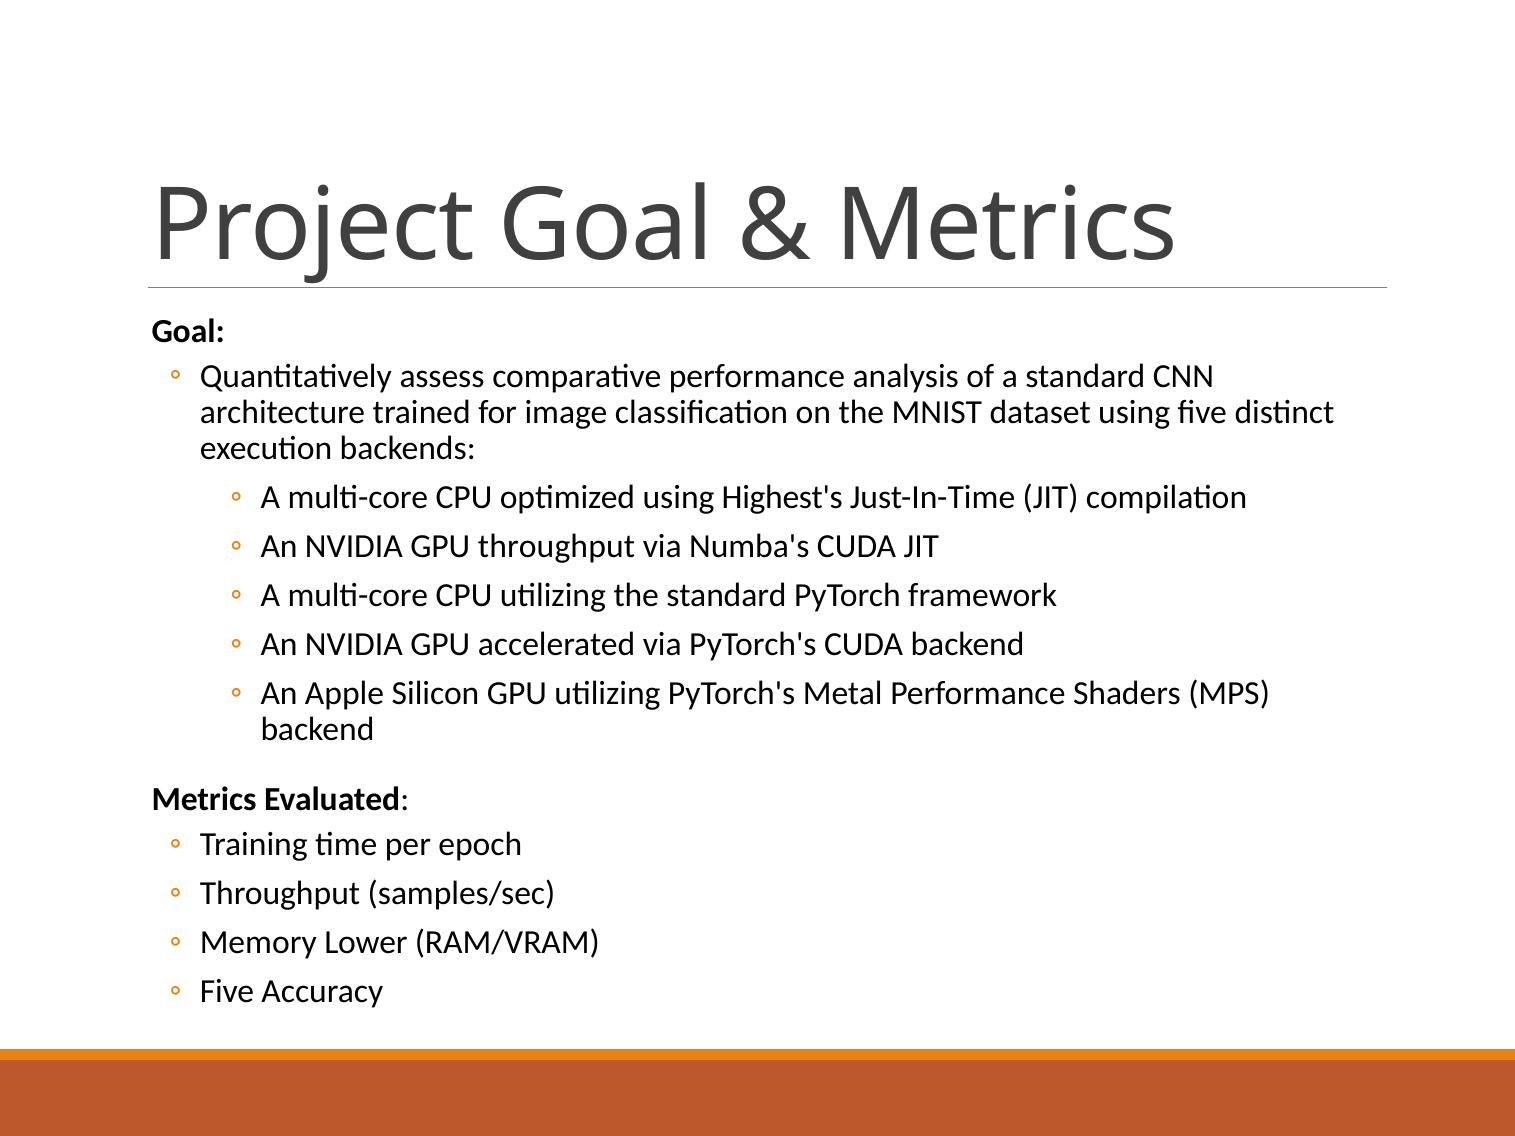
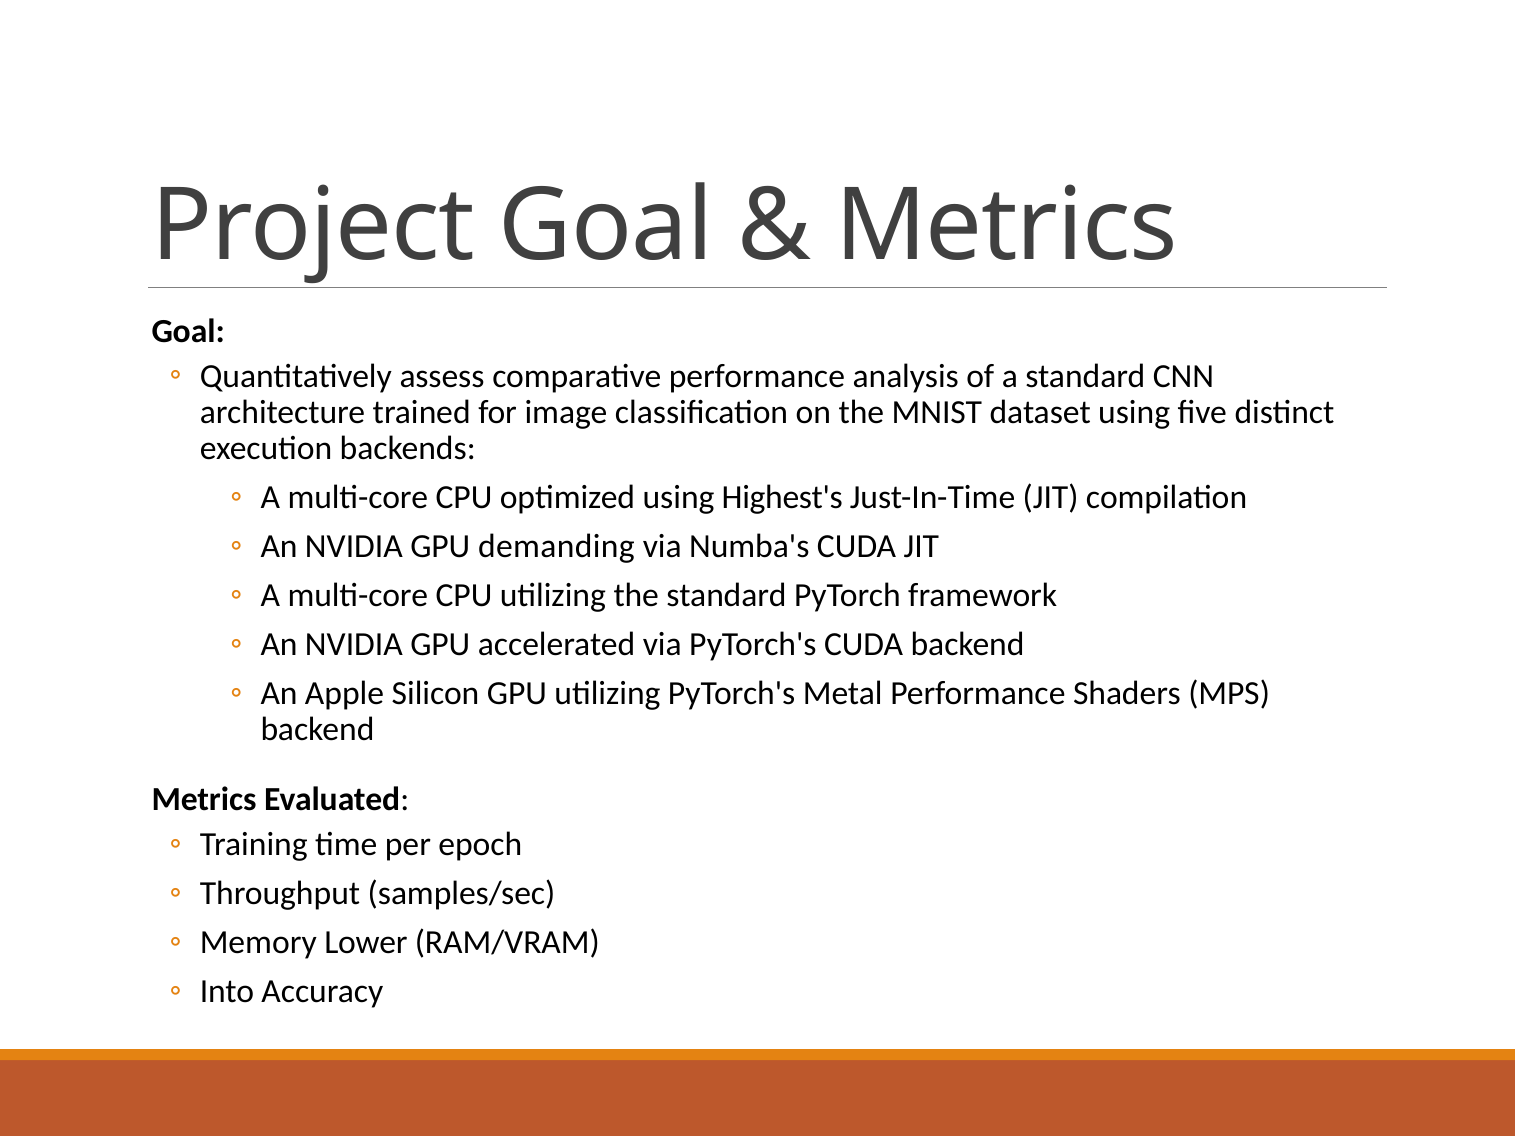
GPU throughput: throughput -> demanding (556, 547)
Five: Five -> Into (227, 992)
